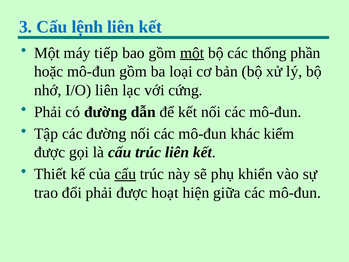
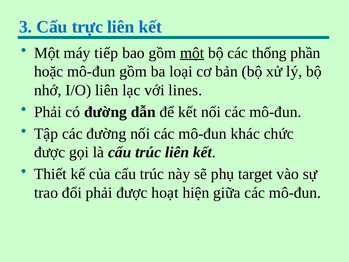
lệnh: lệnh -> trực (87, 27)
cứng: cứng -> lines (185, 90)
kiểm: kiểm -> chức (279, 134)
cấu underline: present -> none (125, 174)
khiển: khiển -> target (255, 174)
